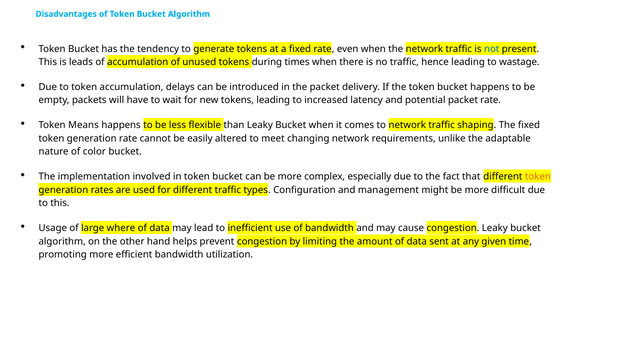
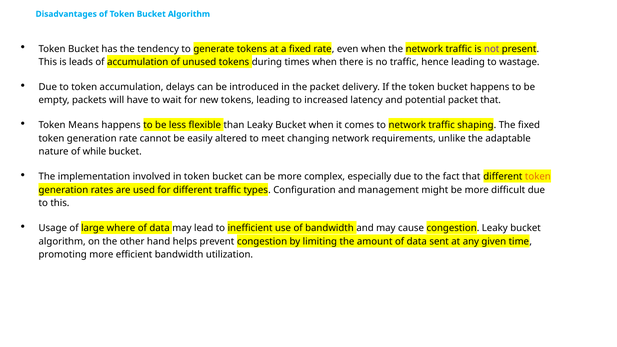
not colour: blue -> purple (492, 49)
packet rate: rate -> that (491, 100)
color: color -> while (94, 152)
